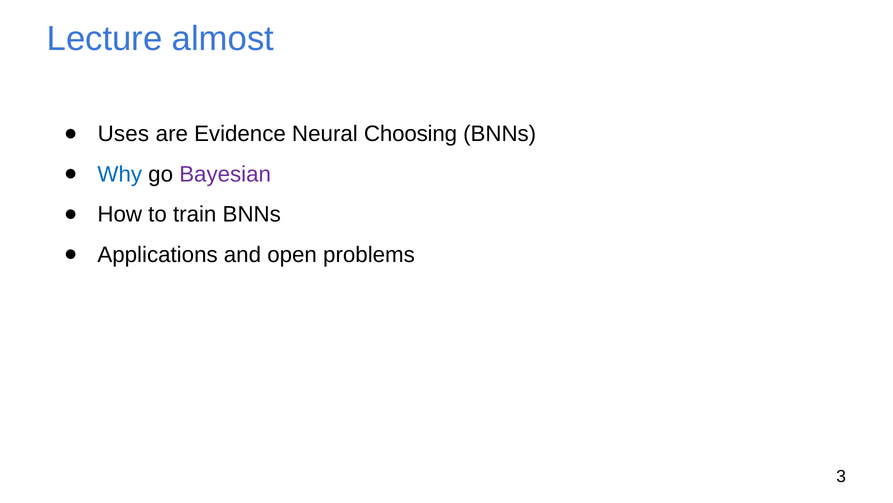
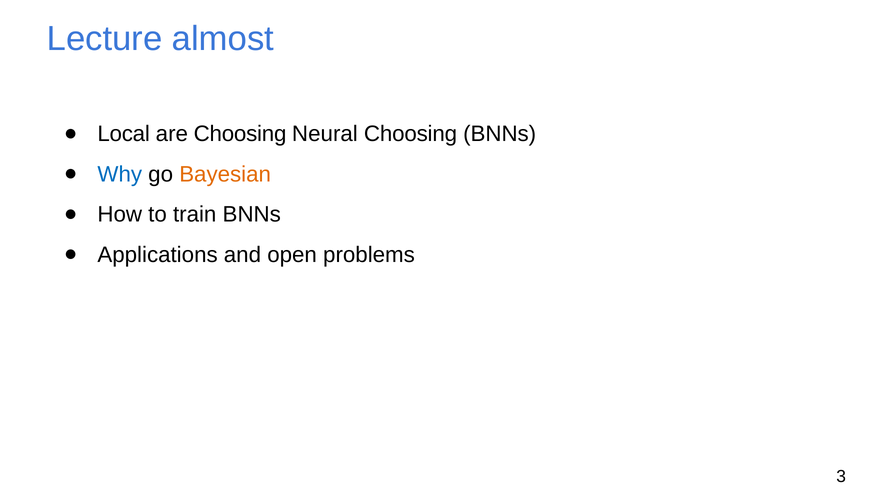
Uses: Uses -> Local (124, 134)
are Evidence: Evidence -> Choosing (240, 134)
Bayesian colour: purple -> orange (225, 174)
